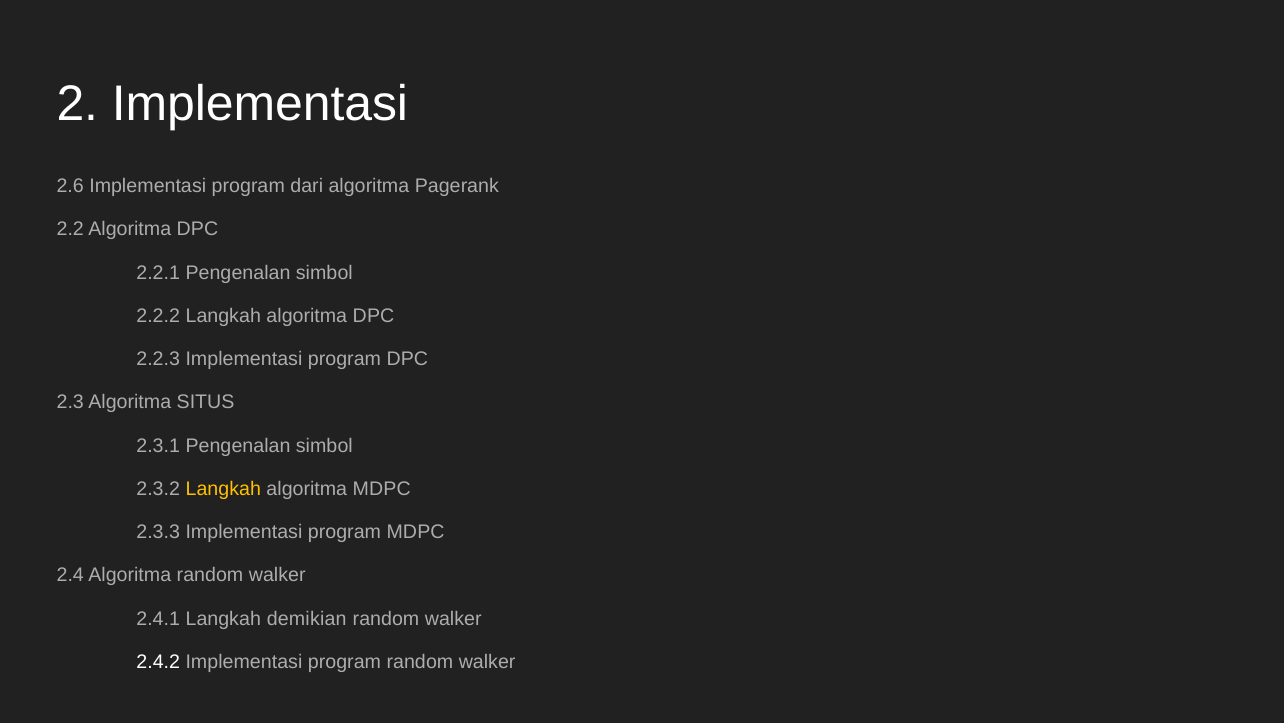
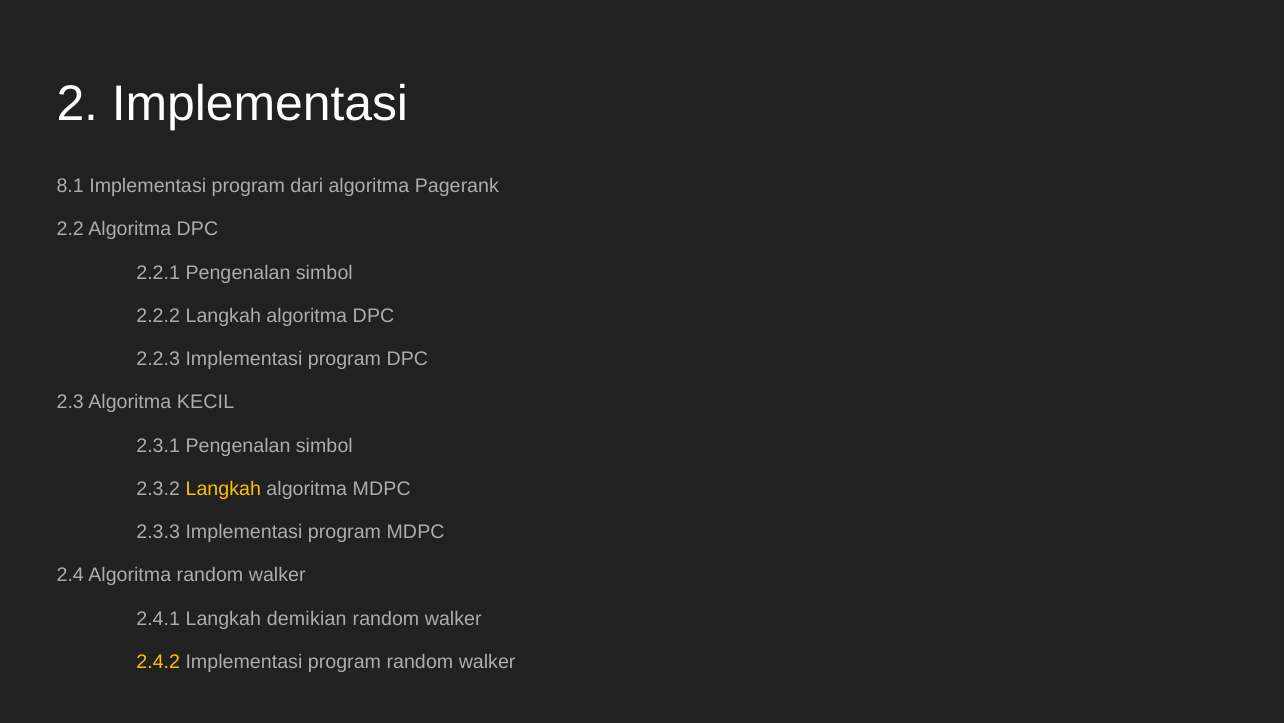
2.6: 2.6 -> 8.1 (70, 186)
SITUS: SITUS -> KECIL (206, 402)
2.4.2 colour: white -> yellow (158, 661)
